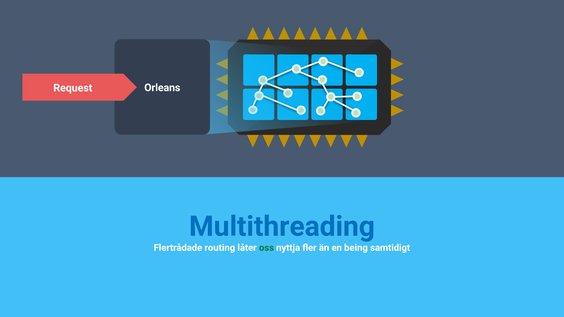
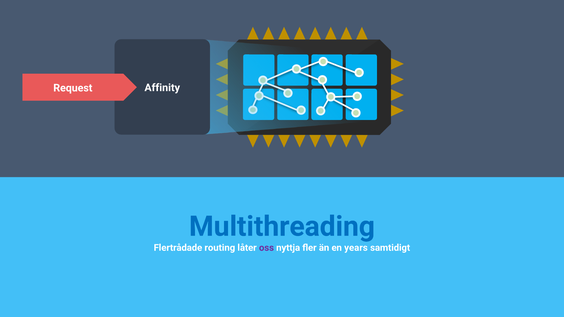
Orleans: Orleans -> Affinity (162, 88)
oss colour: green -> purple (266, 248)
being: being -> years (356, 248)
